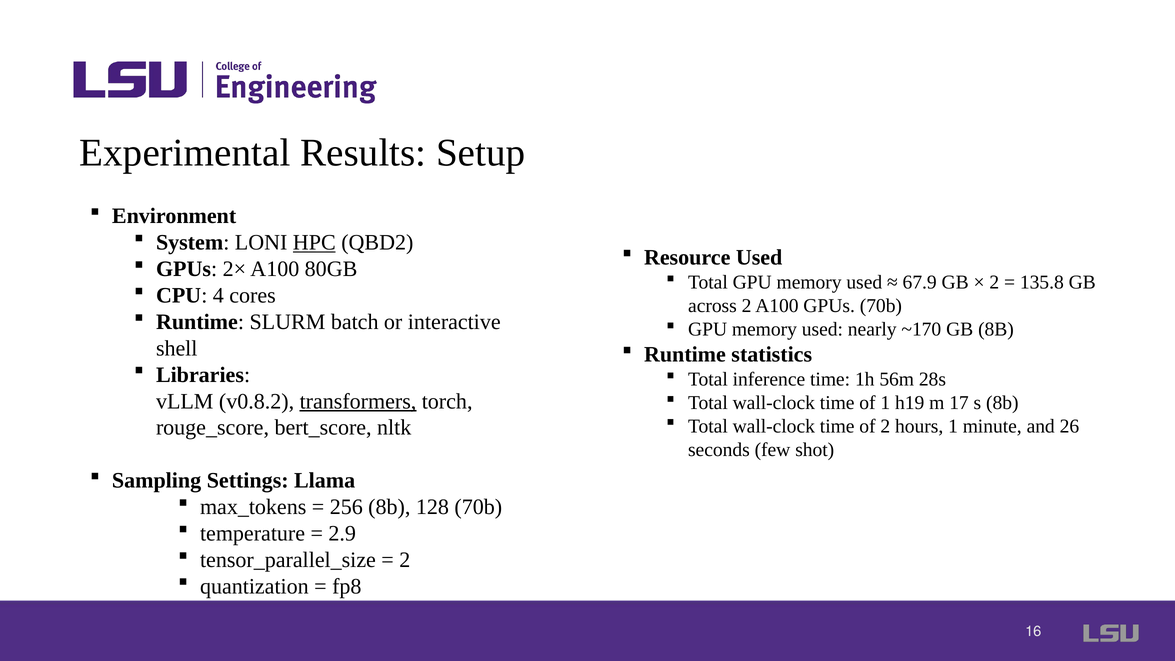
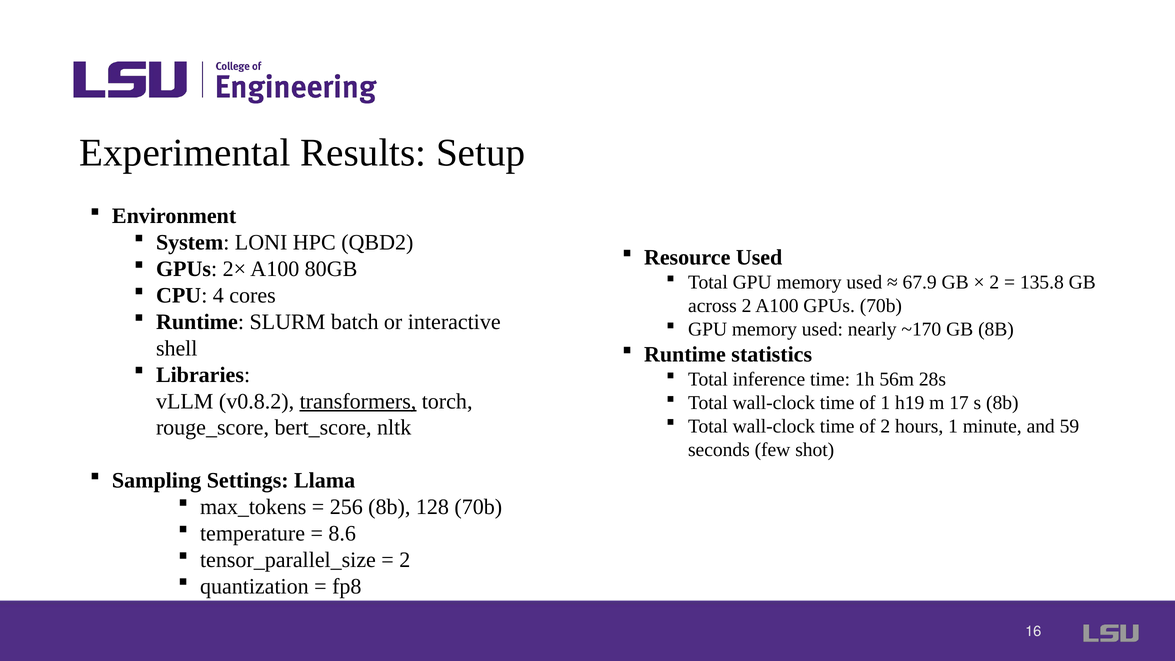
HPC underline: present -> none (314, 243)
26: 26 -> 59 (1069, 426)
2.9: 2.9 -> 8.6 (342, 533)
